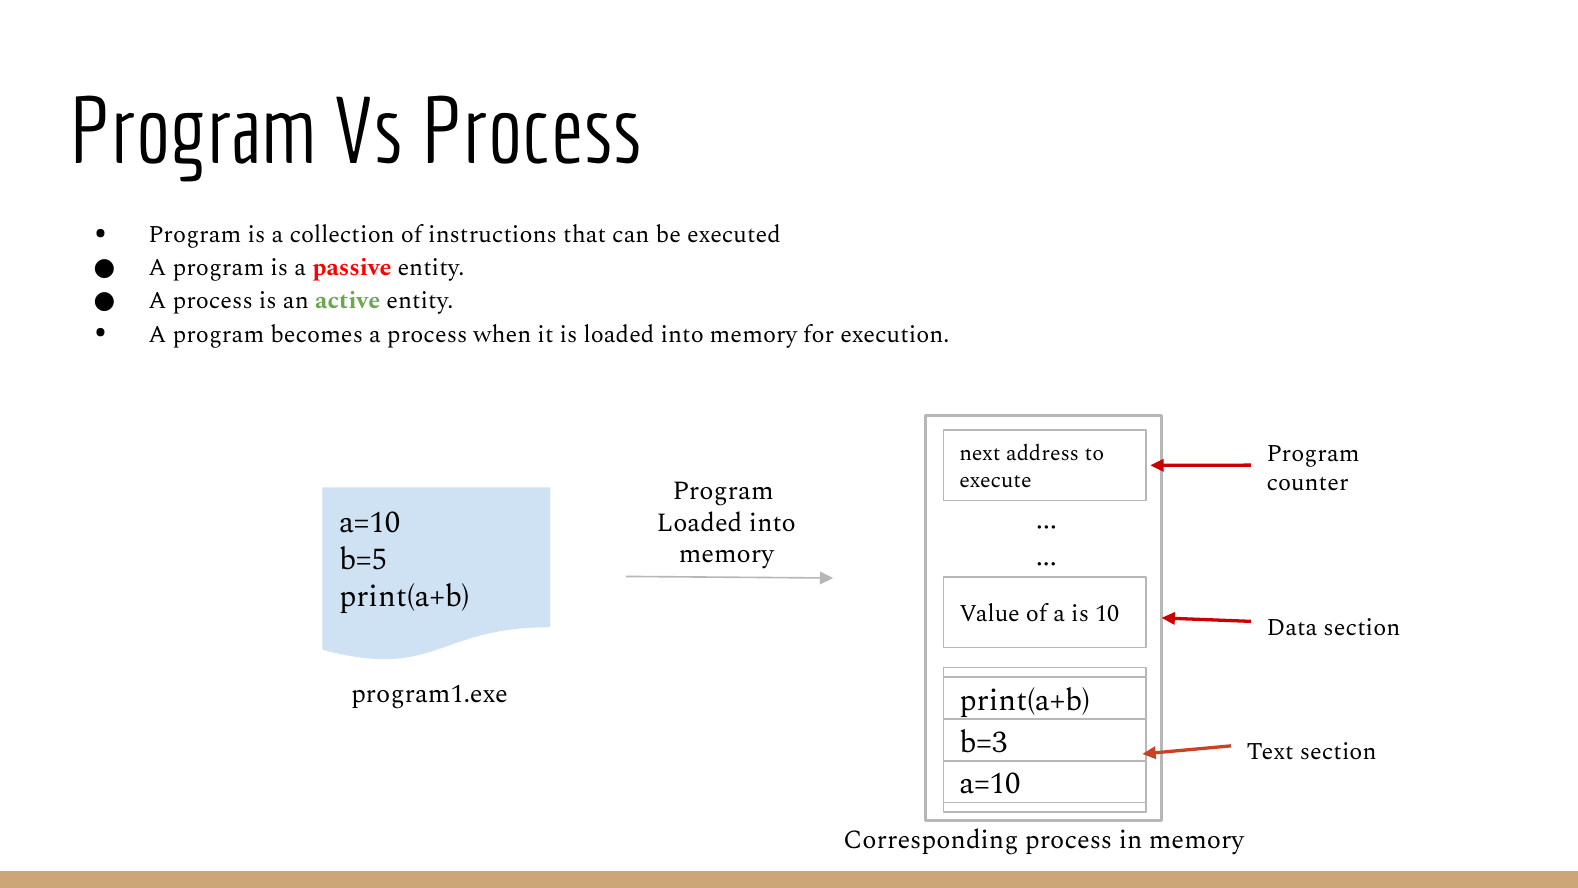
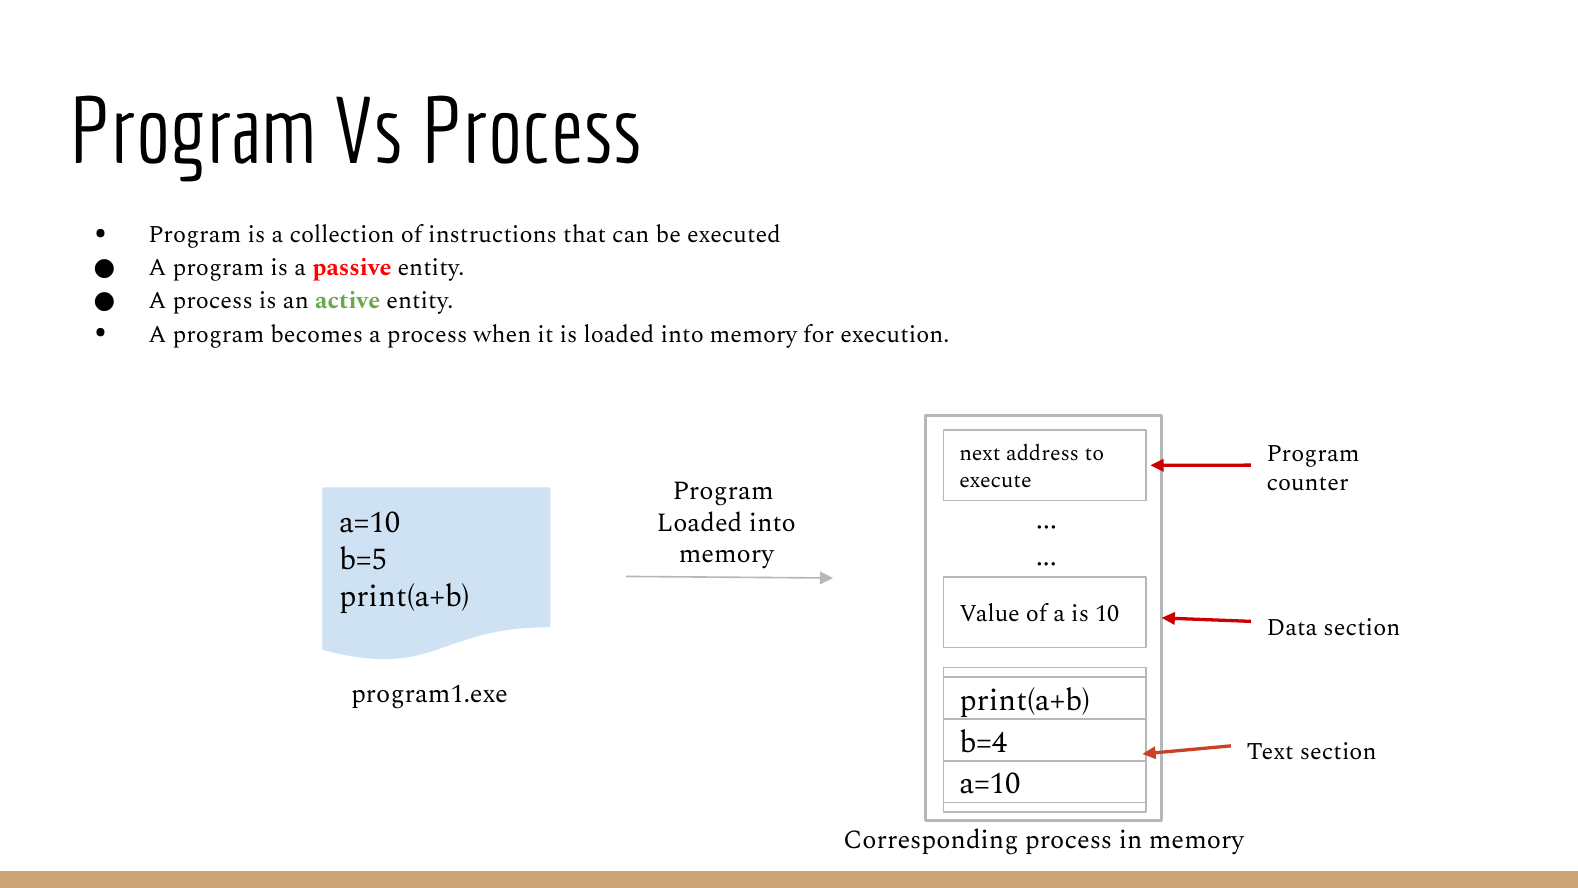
b=3: b=3 -> b=4 (983, 742)
